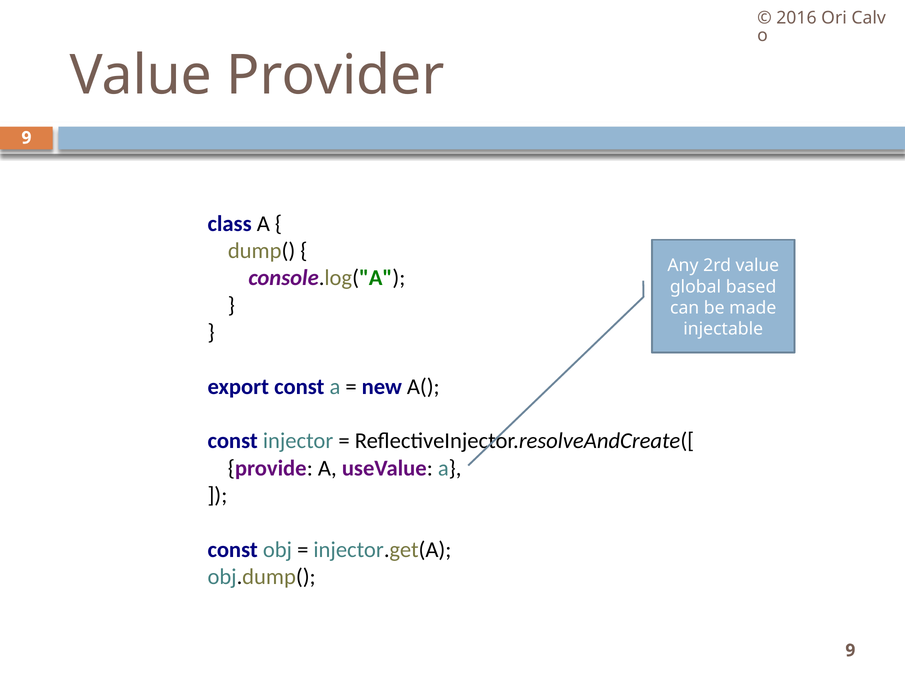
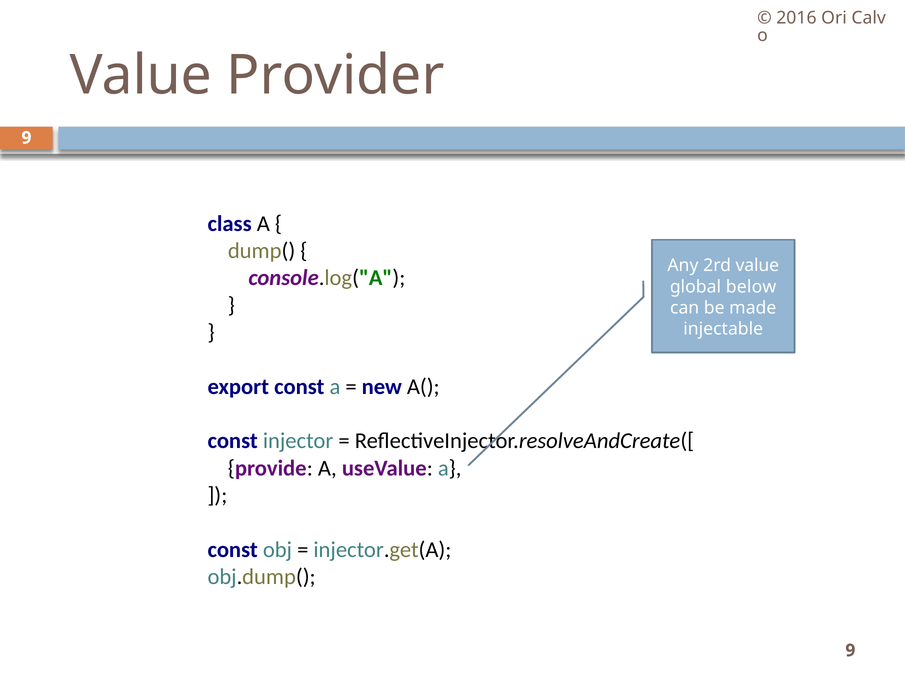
based: based -> below (751, 287)
